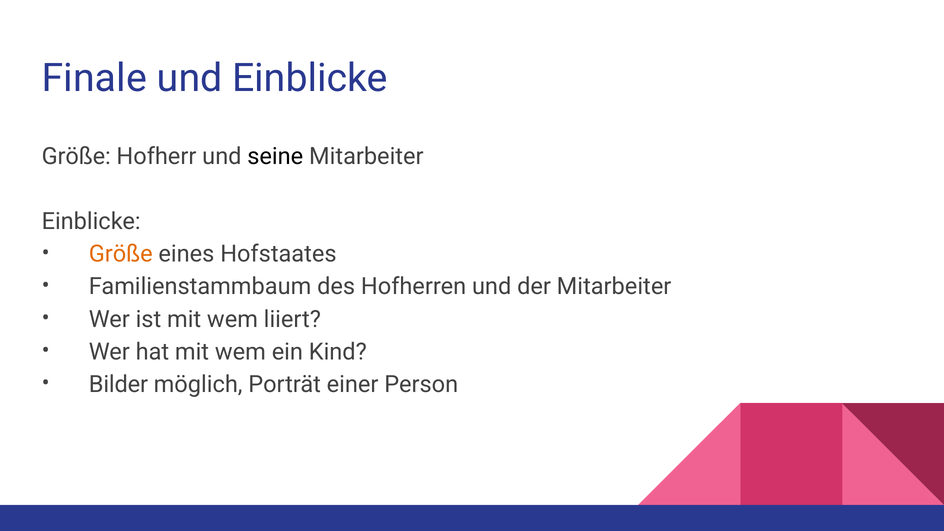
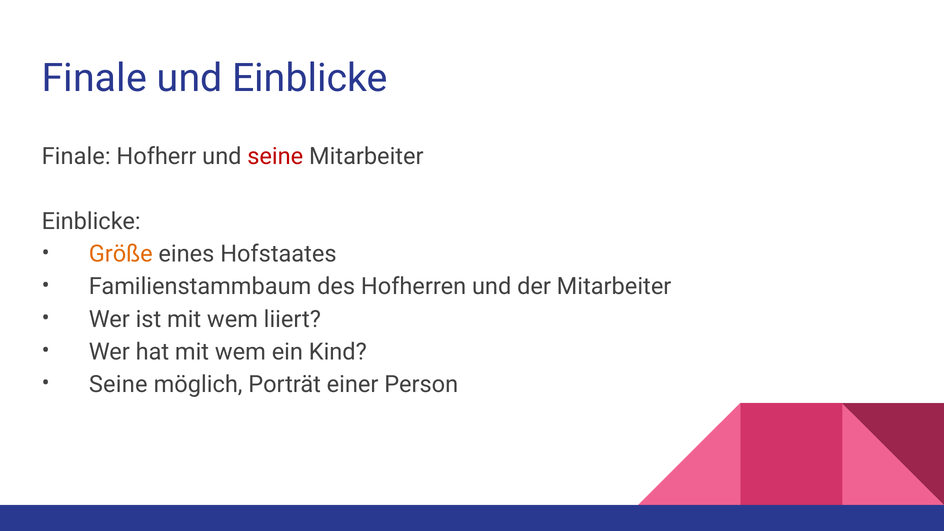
Größe: Größe -> Finale (76, 156)
seine colour: black -> red (275, 156)
Bilder: Bilder -> Seine (118, 384)
